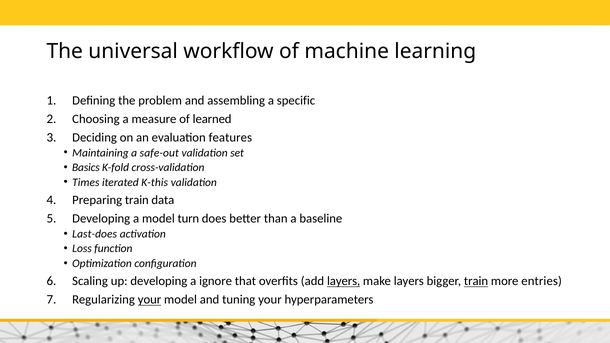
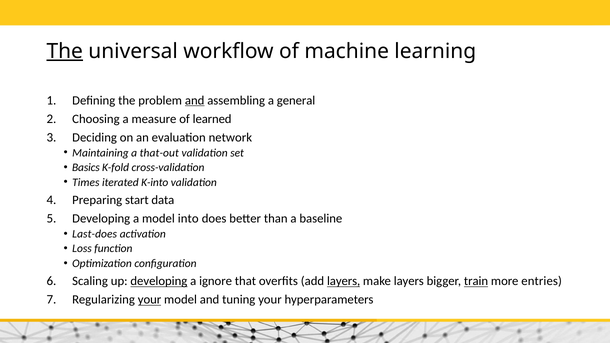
The underline: none -> present (65, 51)
and underline: none -> present (195, 100)
specific: specific -> general (296, 100)
features: features -> network (230, 137)
safe-out: safe-out -> that-out (159, 153)
K-this: K-this -> K-into (155, 182)
Preparing train: train -> start (137, 200)
turn: turn -> into (188, 219)
developing underline: none -> present (159, 281)
